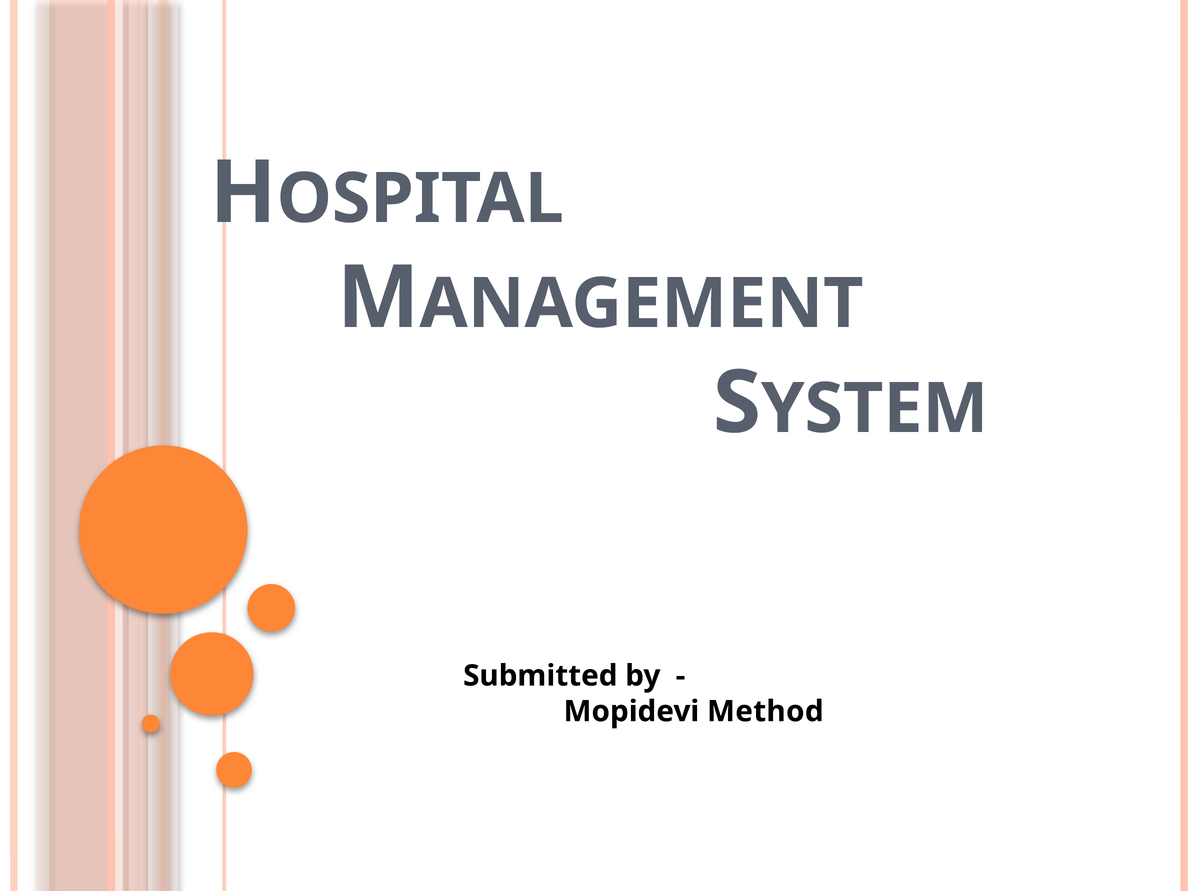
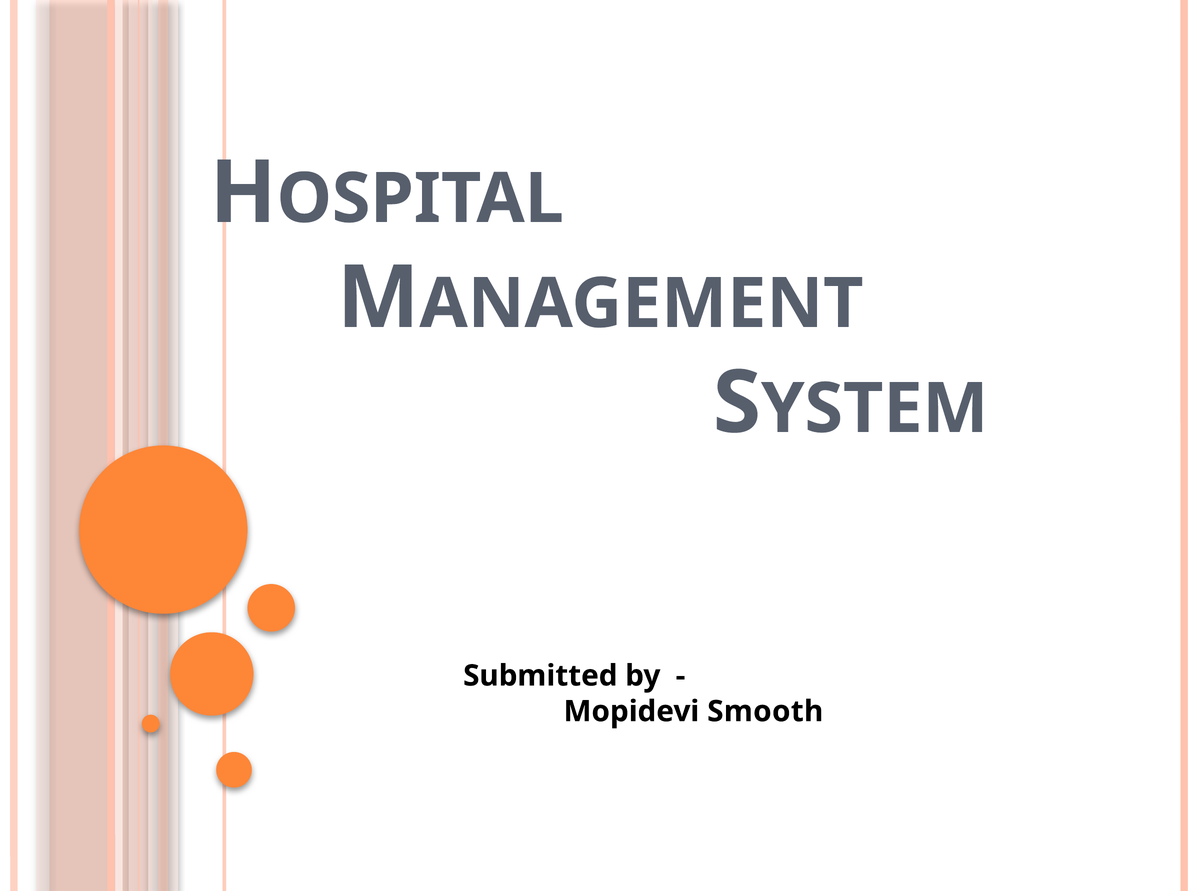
Method: Method -> Smooth (765, 711)
